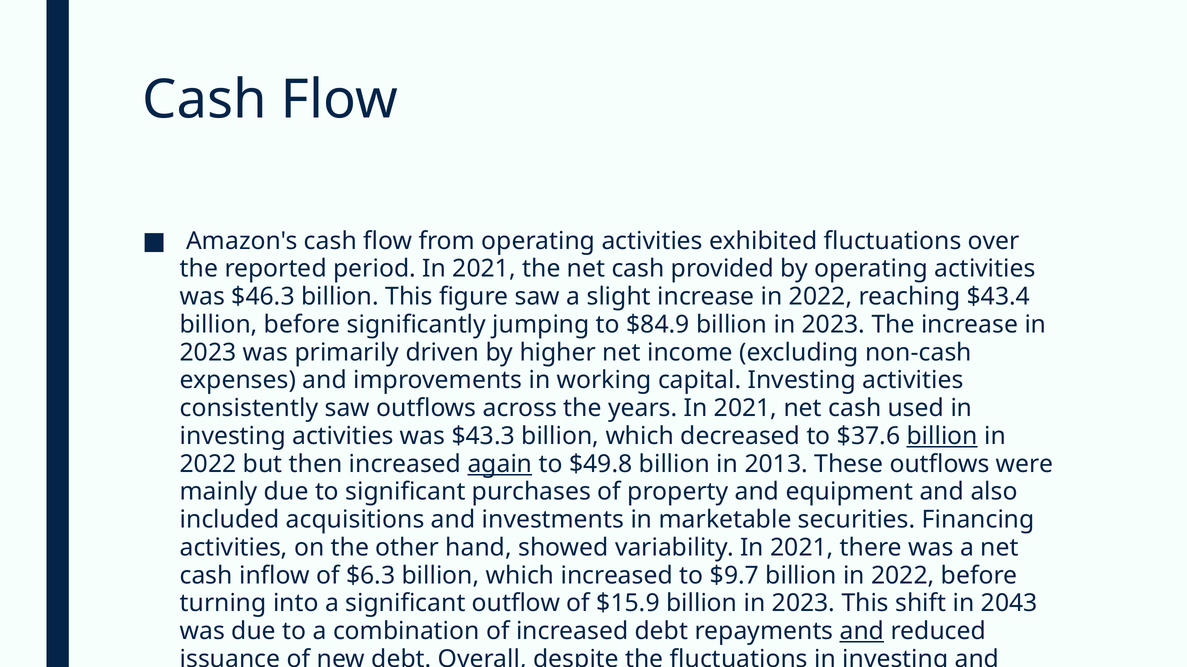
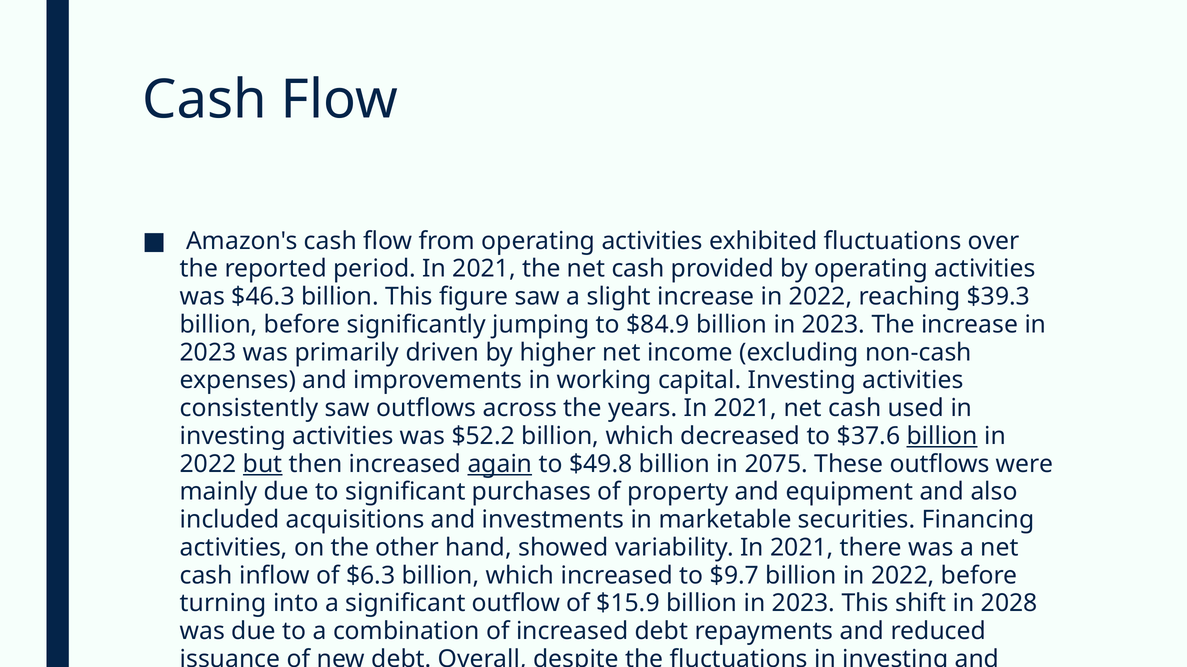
$43.4: $43.4 -> $39.3 (998, 297)
$43.3: $43.3 -> $52.2 (483, 436)
but underline: none -> present (263, 464)
2013: 2013 -> 2075 (776, 464)
2043: 2043 -> 2028 (1009, 604)
and underline: present -> none (862, 632)
